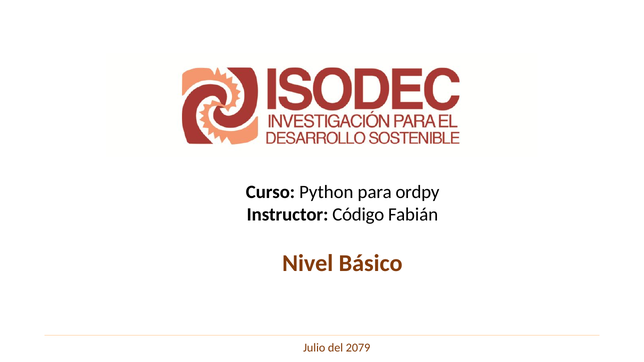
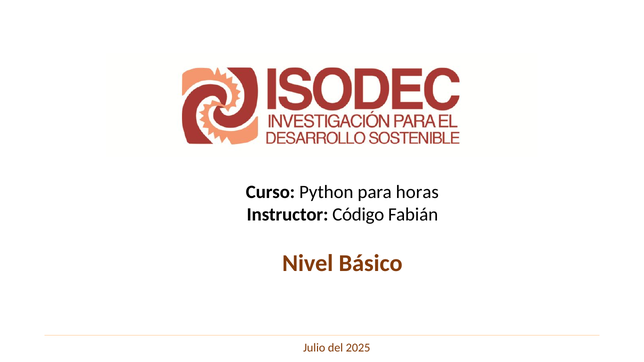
ordpy: ordpy -> horas (417, 192)
2079: 2079 -> 2025 (358, 348)
